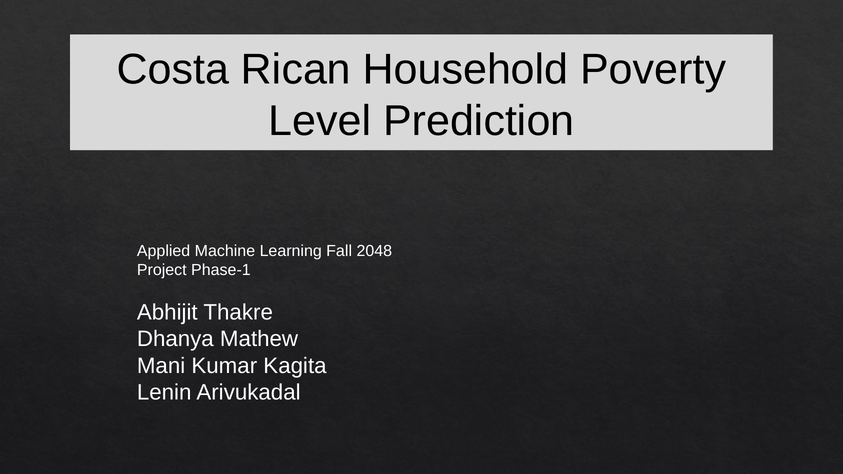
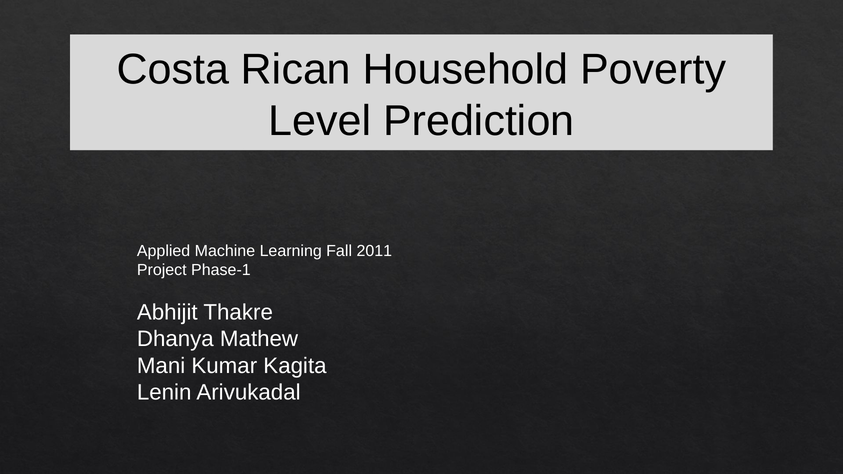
2048: 2048 -> 2011 (374, 251)
